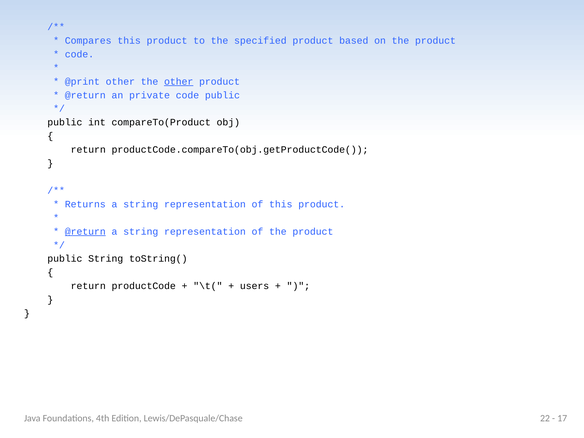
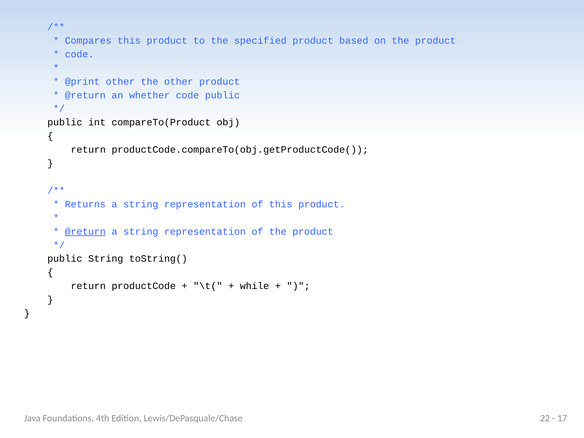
other underline: present -> none (179, 82)
private: private -> whether (150, 95)
users: users -> while (255, 286)
